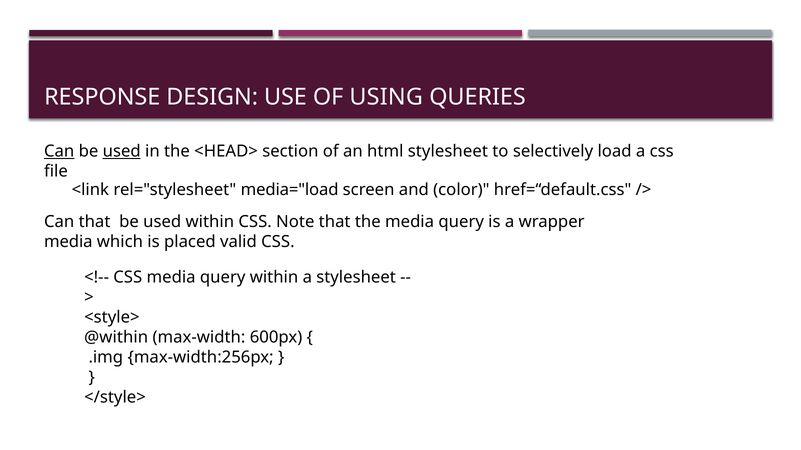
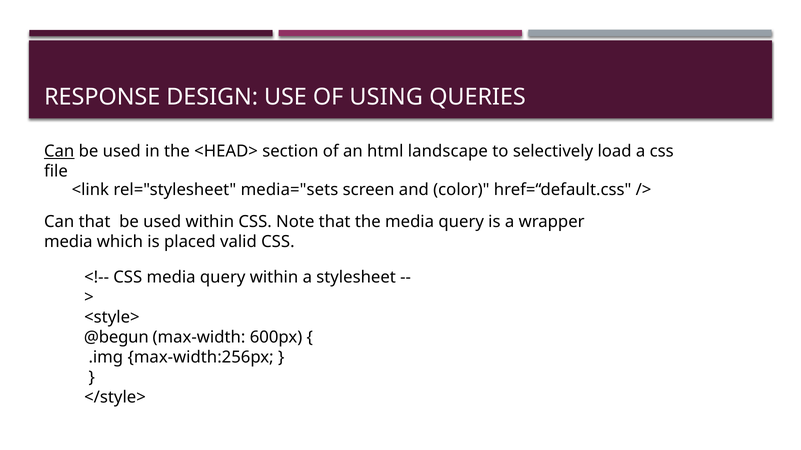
used underline: present -> none (122, 152)
html stylesheet: stylesheet -> landscape (448, 152)
media="load: media="load -> media="sets (289, 190)
@within: @within -> @begun (116, 338)
